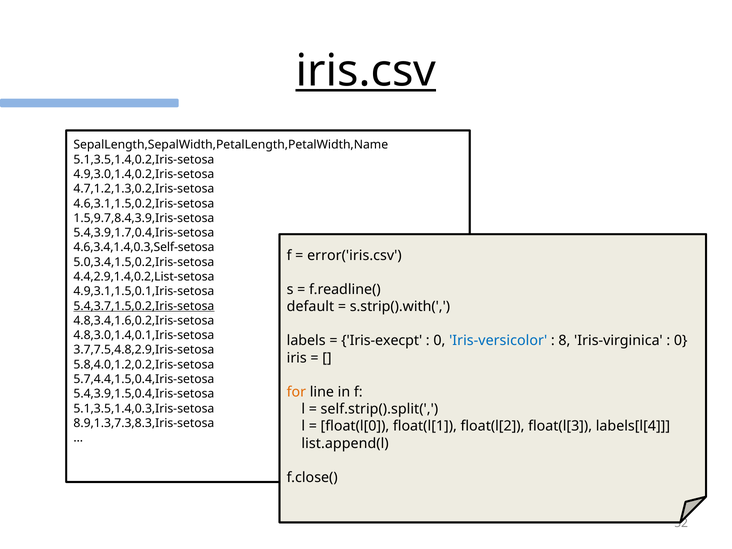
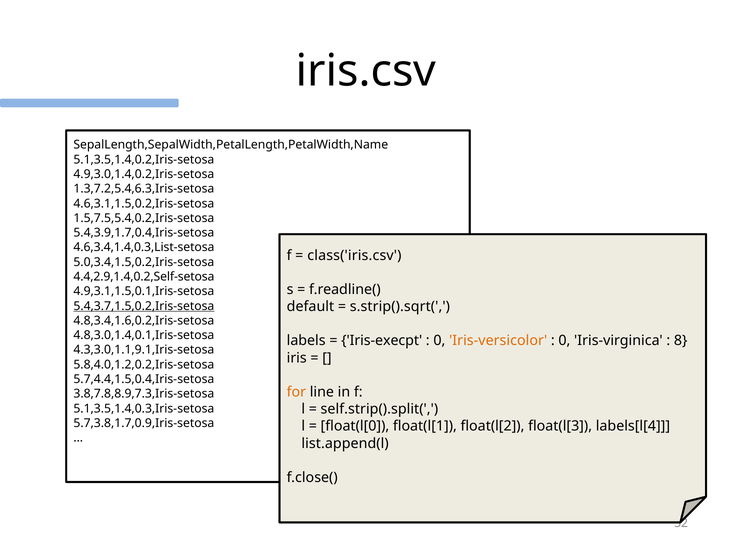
iris.csv underline: present -> none (366, 71)
4.7,1.2,1.3,0.2,Iris-setosa: 4.7,1.2,1.3,0.2,Iris-setosa -> 1.3,7.2,5.4,6.3,Iris-setosa (144, 189)
1.5,9.7,8.4,3.9,Iris-setosa: 1.5,9.7,8.4,3.9,Iris-setosa -> 1.5,7.5,5.4,0.2,Iris-setosa (144, 218)
4.6,3.4,1.4,0.3,Self-setosa: 4.6,3.4,1.4,0.3,Self-setosa -> 4.6,3.4,1.4,0.3,List-setosa (144, 247)
error('iris.csv: error('iris.csv -> class('iris.csv (354, 255)
4.4,2.9,1.4,0.2,List-setosa: 4.4,2.9,1.4,0.2,List-setosa -> 4.4,2.9,1.4,0.2,Self-setosa (144, 277)
s.strip().with(: s.strip().with( -> s.strip().sqrt( (400, 307)
Iris-versicolor colour: blue -> orange (498, 341)
8: 8 -> 0 (564, 341)
0: 0 -> 8 (681, 341)
3.7,7.5,4.8,2.9,Iris-setosa: 3.7,7.5,4.8,2.9,Iris-setosa -> 4.3,3.0,1.1,9.1,Iris-setosa (144, 350)
5.4,3.9,1.5,0.4,Iris-setosa: 5.4,3.9,1.5,0.4,Iris-setosa -> 3.8,7.8,8.9,7.3,Iris-setosa (144, 394)
8.9,1.3,7.3,8.3,Iris-setosa: 8.9,1.3,7.3,8.3,Iris-setosa -> 5.7,3.8,1.7,0.9,Iris-setosa (144, 423)
